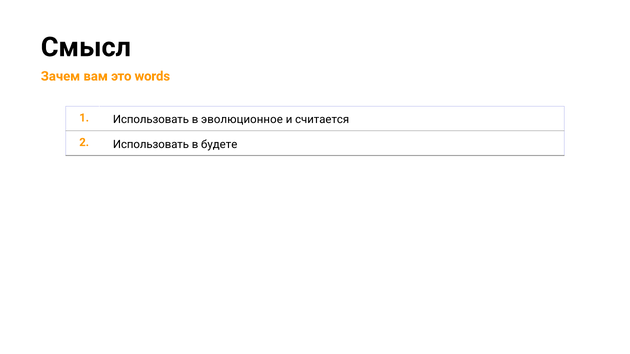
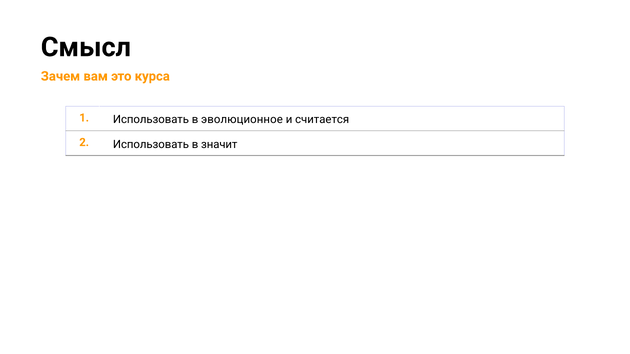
words: words -> курса (152, 76)
будете: будете -> значит (219, 144)
